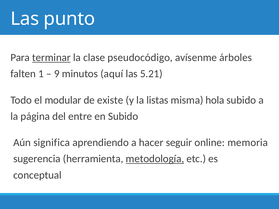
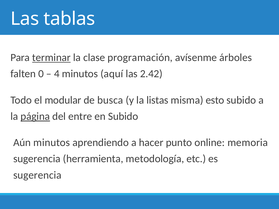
punto: punto -> tablas (69, 19)
pseudocódigo: pseudocódigo -> programación (140, 58)
1: 1 -> 0 (41, 74)
9: 9 -> 4 (57, 74)
5.21: 5.21 -> 2.42 (151, 74)
existe: existe -> busca (110, 100)
hola: hola -> esto (215, 100)
página underline: none -> present (35, 116)
Aún significa: significa -> minutos (52, 143)
seguir: seguir -> punto (179, 143)
metodología underline: present -> none (155, 159)
conceptual: conceptual -> sugerencia (37, 175)
